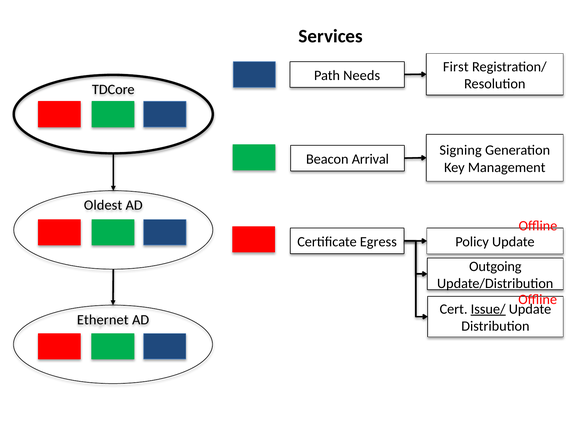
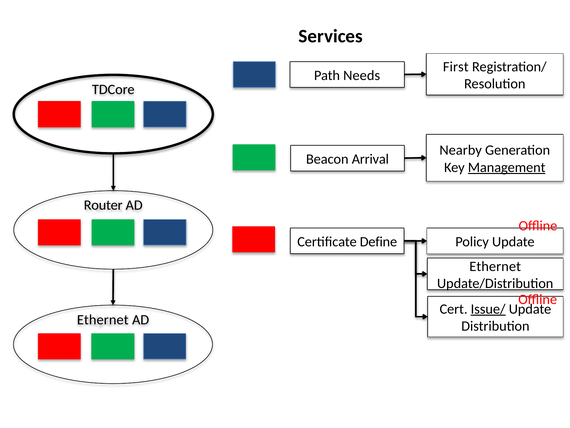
Signing: Signing -> Nearby (461, 150)
Management underline: none -> present (507, 167)
Oldest: Oldest -> Router (103, 205)
Egress: Egress -> Define (378, 242)
Outgoing: Outgoing -> Ethernet (495, 266)
